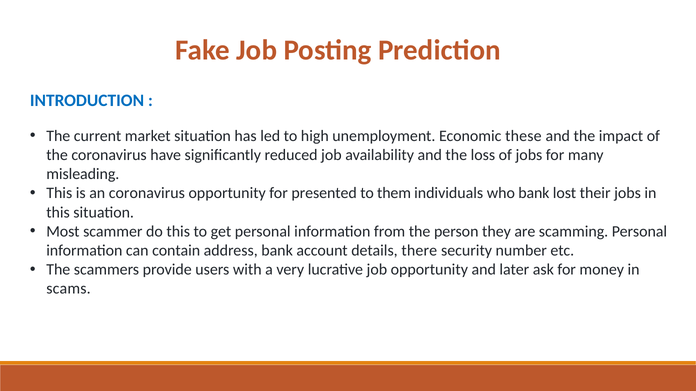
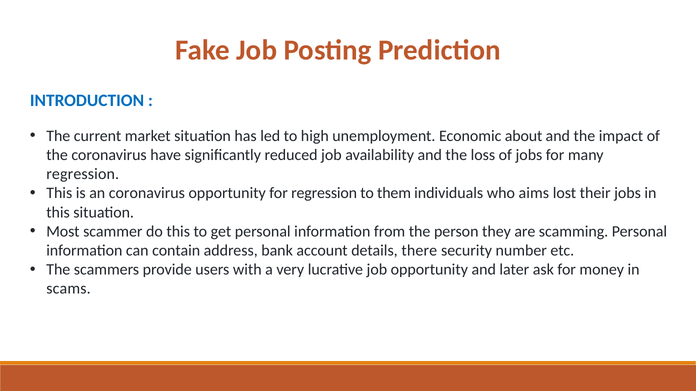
these: these -> about (524, 136)
misleading: misleading -> regression (83, 174)
for presented: presented -> regression (324, 193)
who bank: bank -> aims (534, 193)
